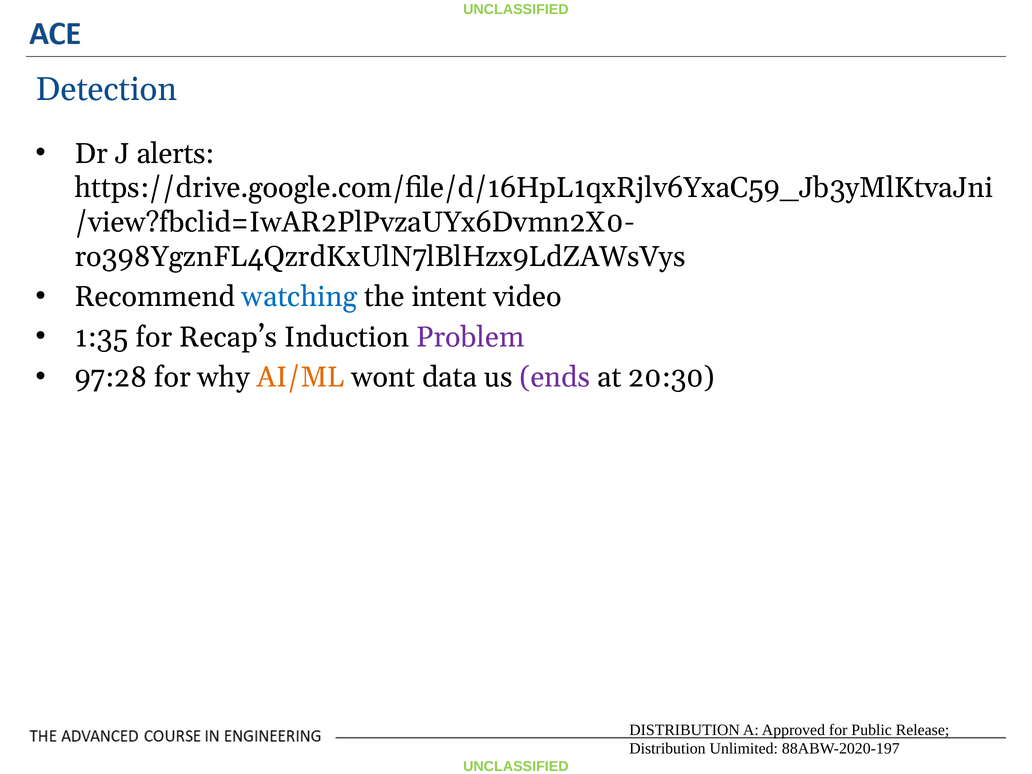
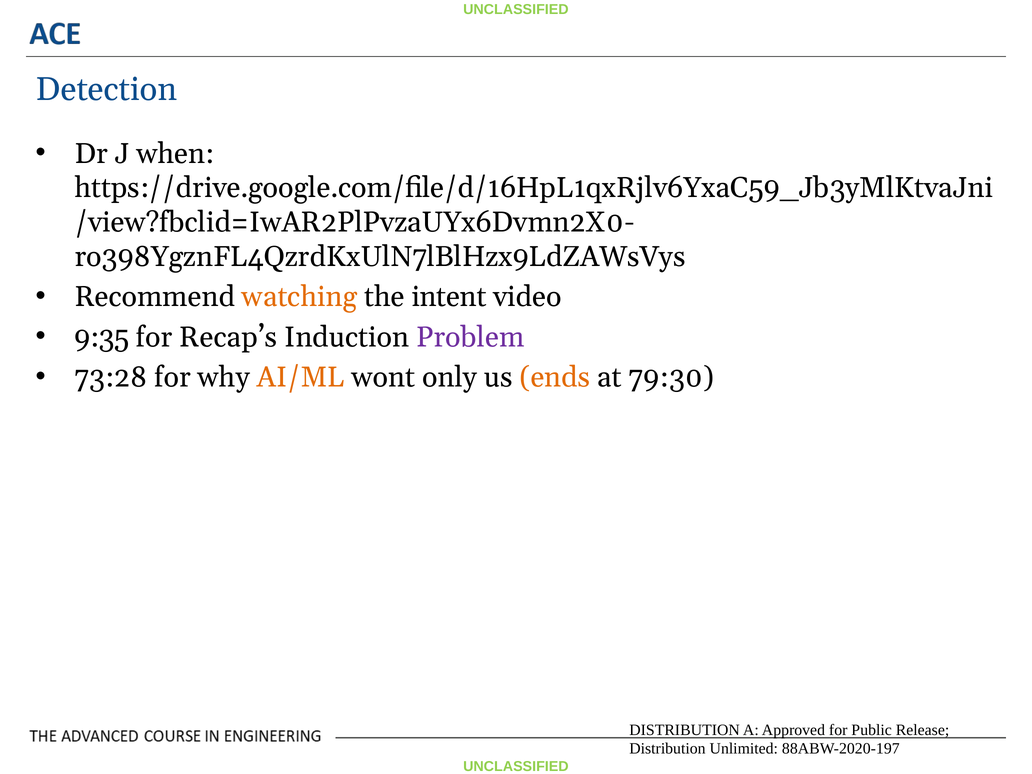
alerts: alerts -> when (175, 154)
watching colour: blue -> orange (300, 297)
1:35: 1:35 -> 9:35 (102, 337)
97:28: 97:28 -> 73:28 (111, 377)
data: data -> only (449, 377)
ends colour: purple -> orange (555, 377)
20:30: 20:30 -> 79:30 (671, 377)
